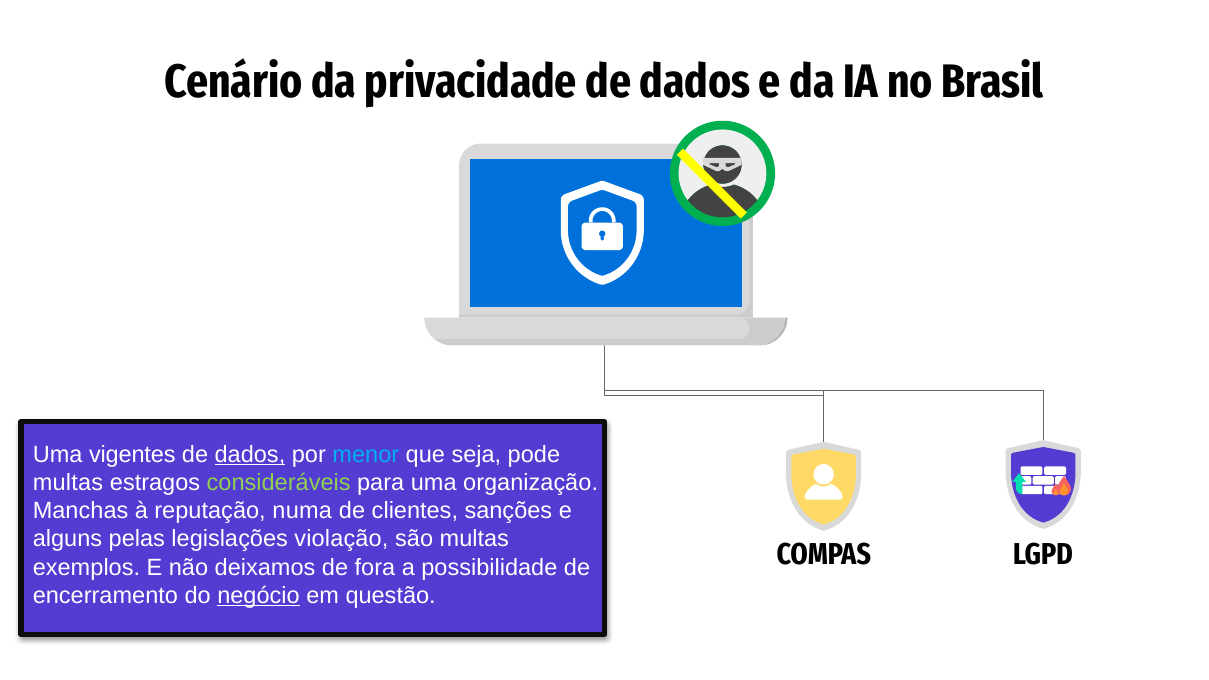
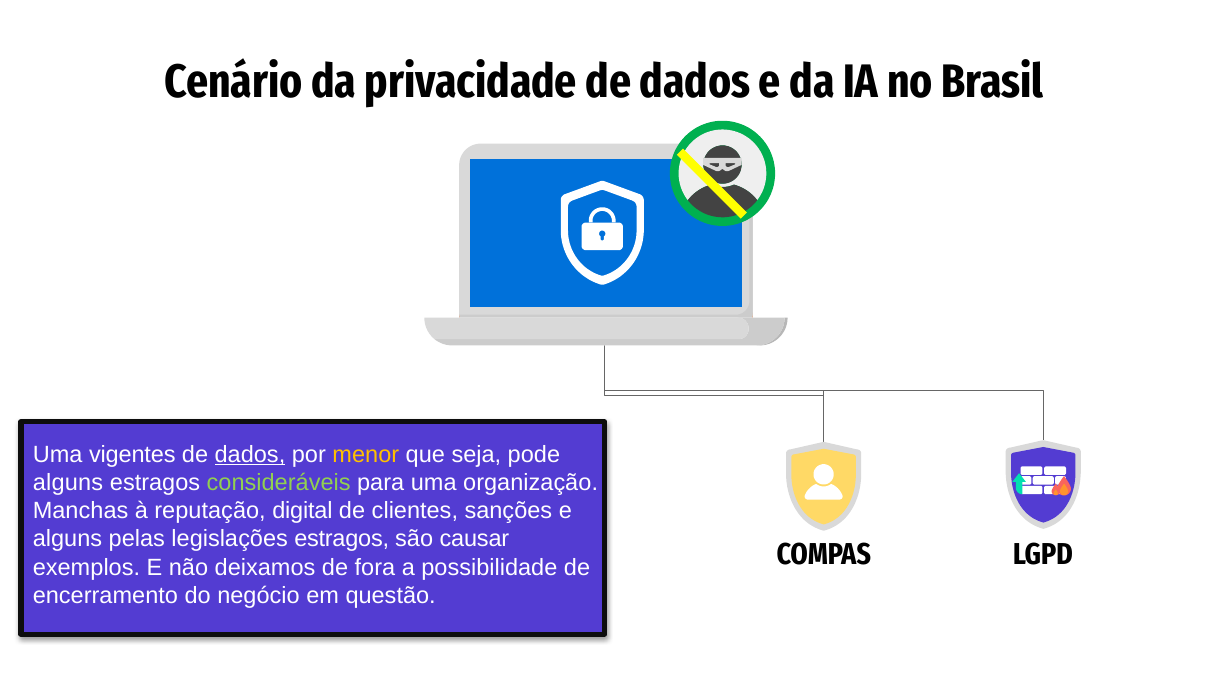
menor colour: light blue -> yellow (366, 455)
multas: multas -> alguns (68, 483)
numa: numa -> digital (302, 511)
legislações violação: violação -> estragos (342, 539)
são multas: multas -> causar (474, 539)
negócio underline: present -> none (258, 596)
